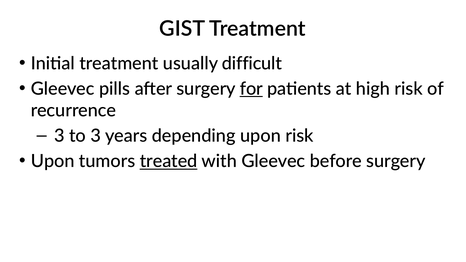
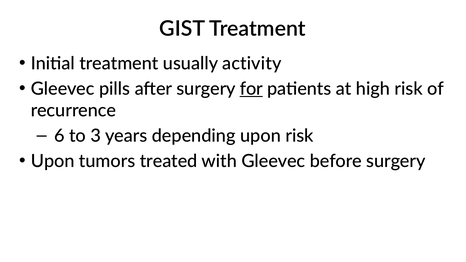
difficult: difficult -> activity (252, 63)
3: 3 -> 6 (59, 136)
treated underline: present -> none (169, 161)
